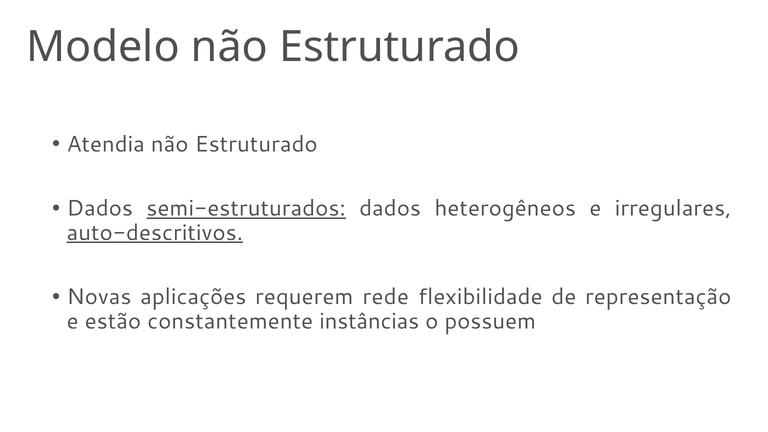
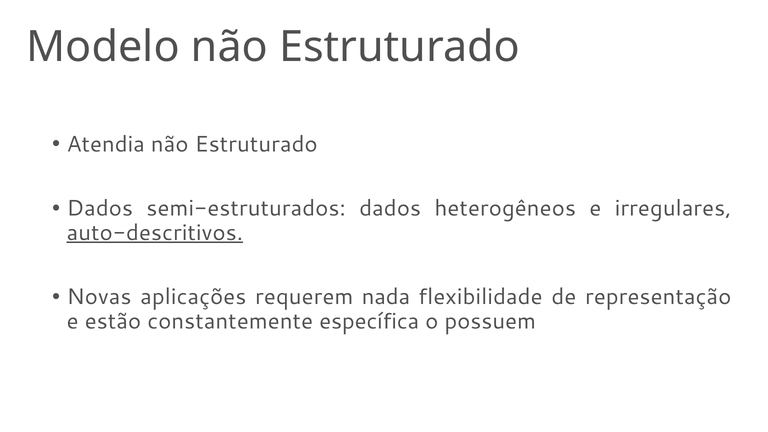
semi-estruturados underline: present -> none (246, 209)
rede: rede -> nada (386, 297)
instâncias: instâncias -> específica (369, 321)
